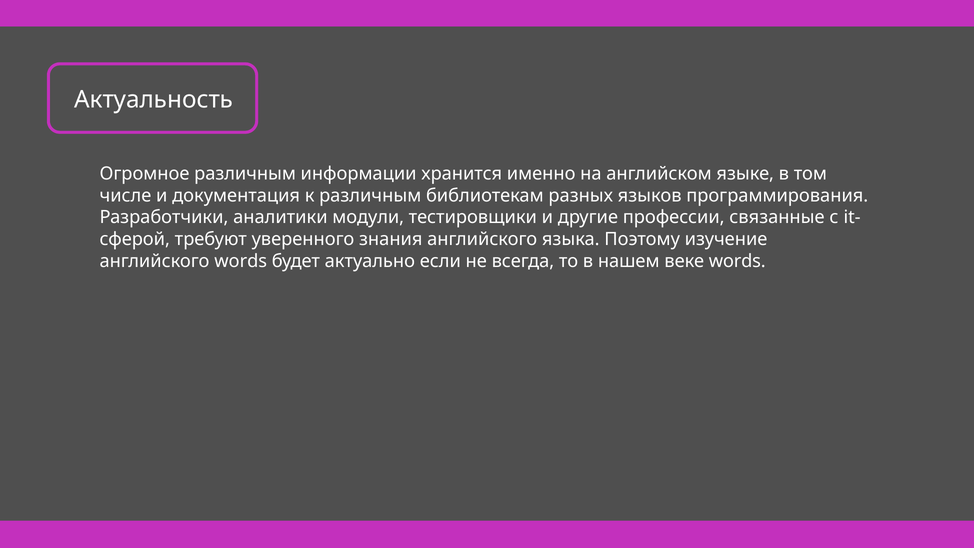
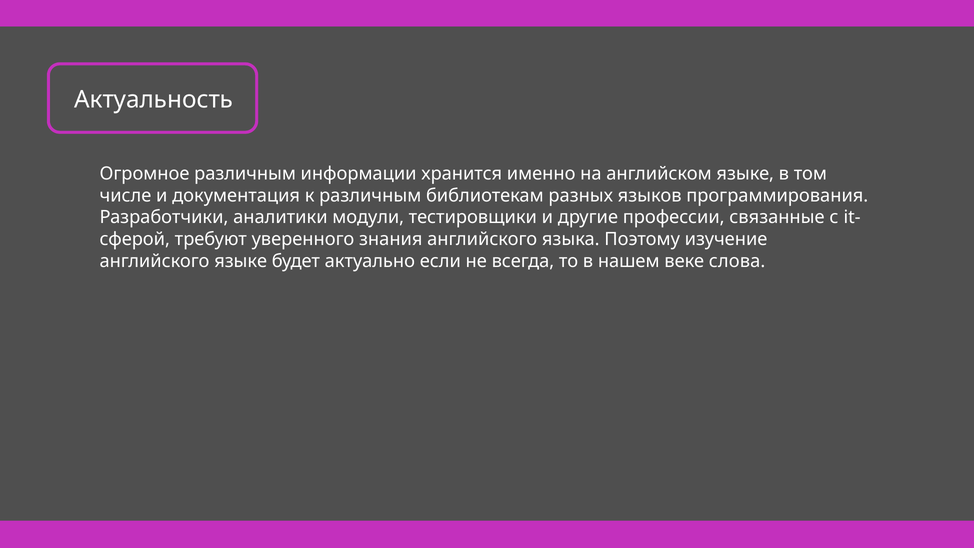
английского words: words -> языке (241, 261)
веке words: words -> слова (737, 261)
